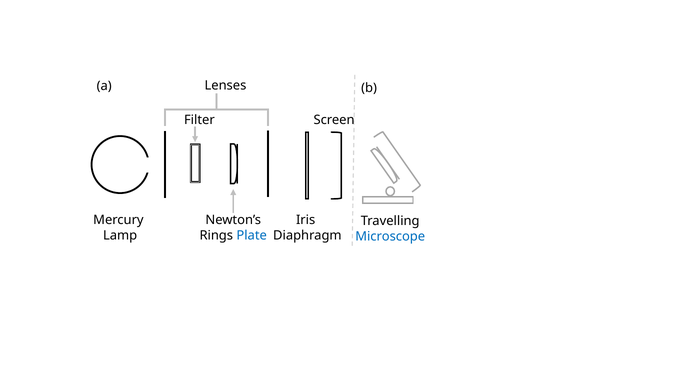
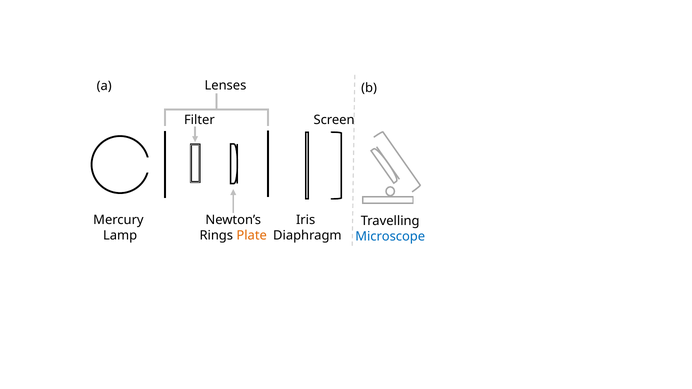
Plate colour: blue -> orange (252, 236)
